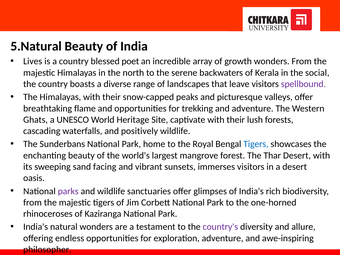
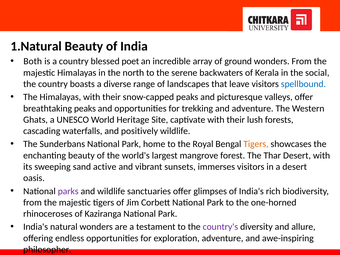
5.Natural: 5.Natural -> 1.Natural (36, 46)
Lives: Lives -> Both (33, 61)
growth: growth -> ground (238, 61)
spellbound colour: purple -> blue (303, 84)
breathtaking flame: flame -> peaks (85, 108)
Tigers colour: blue -> orange (256, 144)
facing: facing -> active (105, 167)
